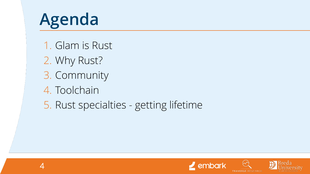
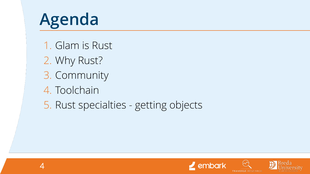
lifetime: lifetime -> objects (186, 105)
